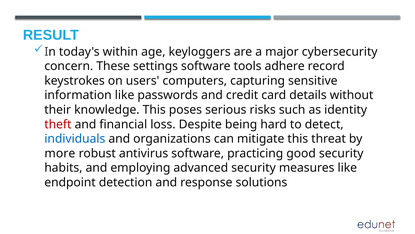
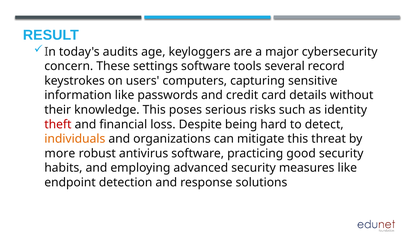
within: within -> audits (120, 52)
adhere: adhere -> several (285, 66)
individuals colour: blue -> orange (75, 139)
